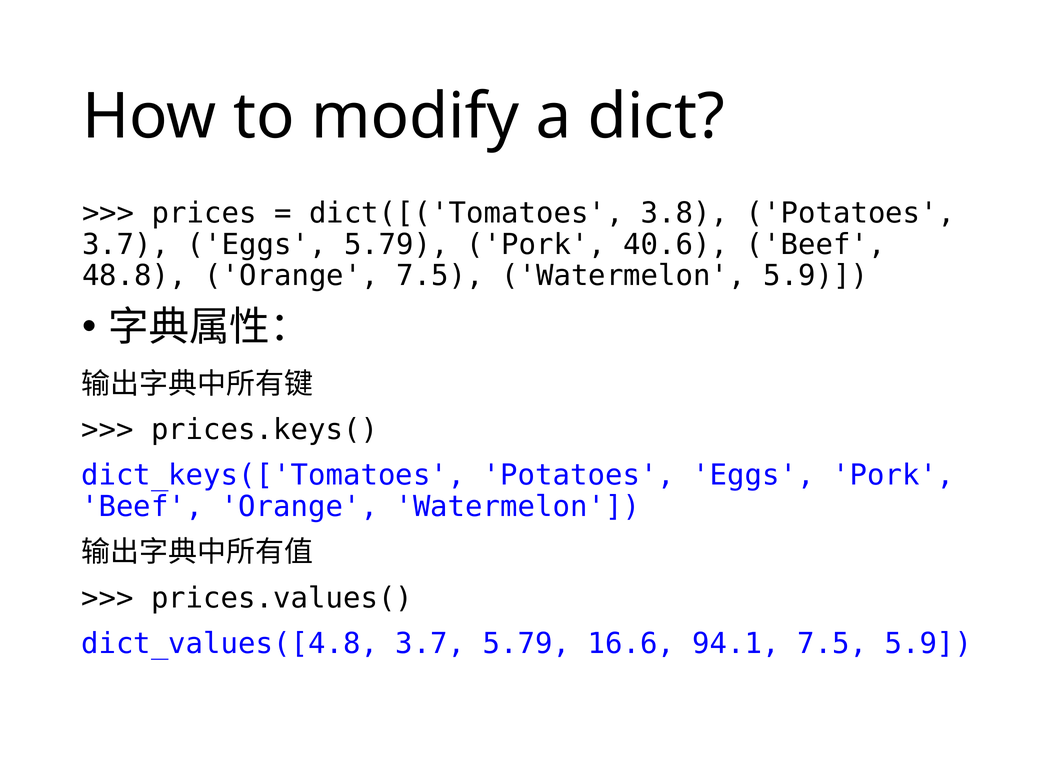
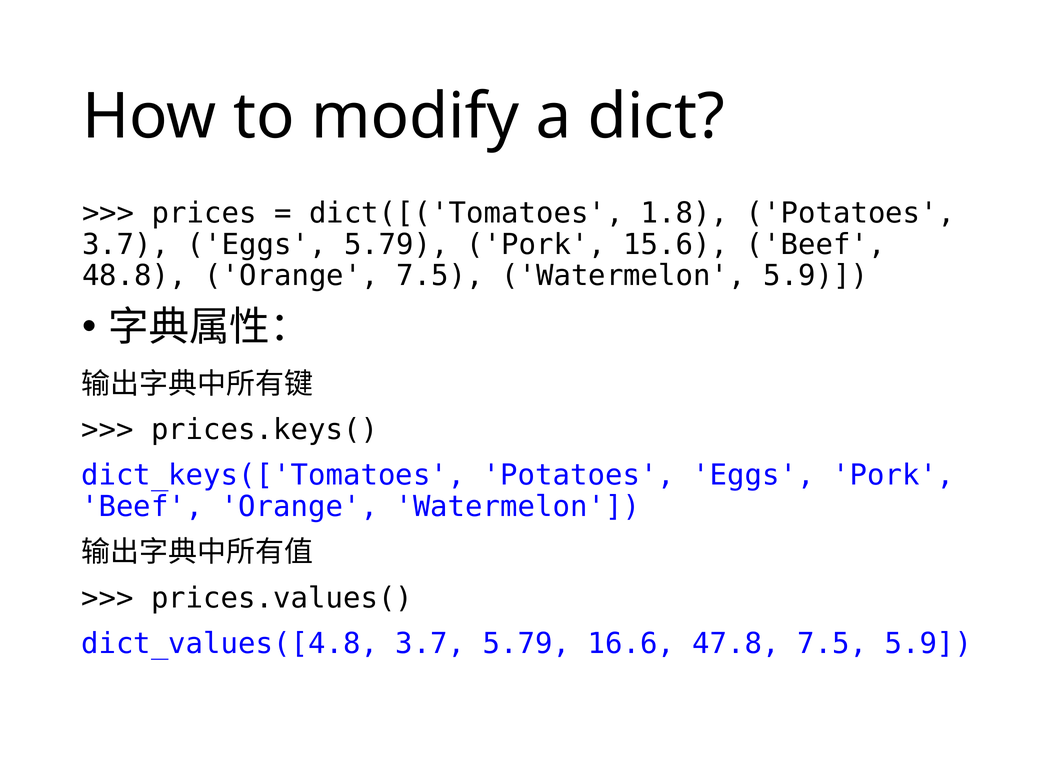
3.8: 3.8 -> 1.8 (685, 213)
40.6: 40.6 -> 15.6 (676, 245)
94.1: 94.1 -> 47.8 (736, 644)
